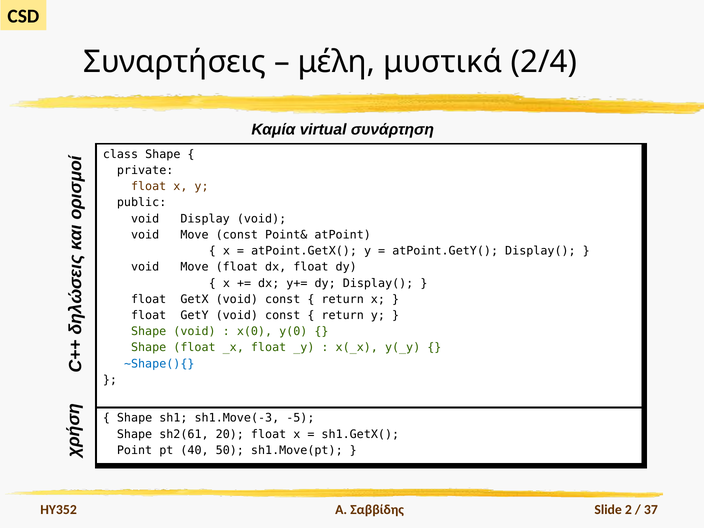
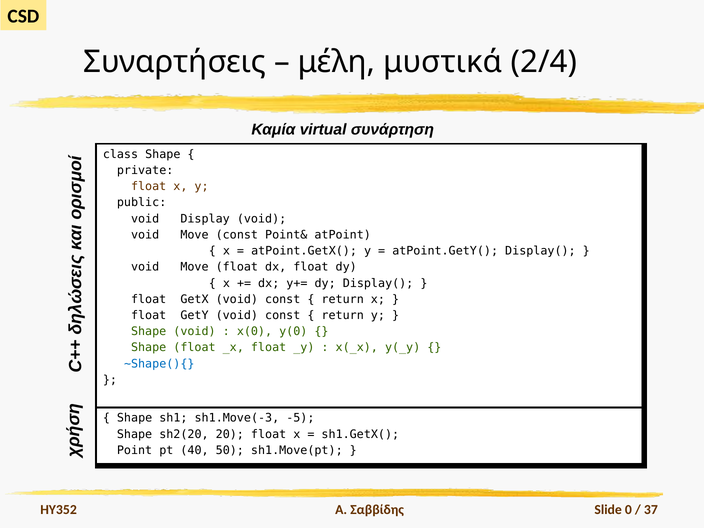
sh2(61: sh2(61 -> sh2(20 (184, 434)
2: 2 -> 0 (628, 510)
